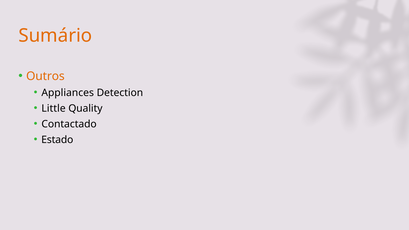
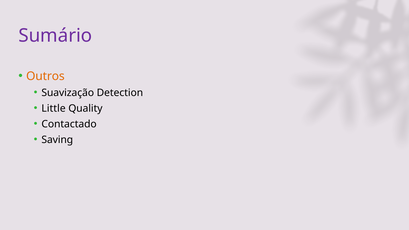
Sumário colour: orange -> purple (55, 36)
Appliances: Appliances -> Suavização (68, 93)
Estado: Estado -> Saving (57, 140)
